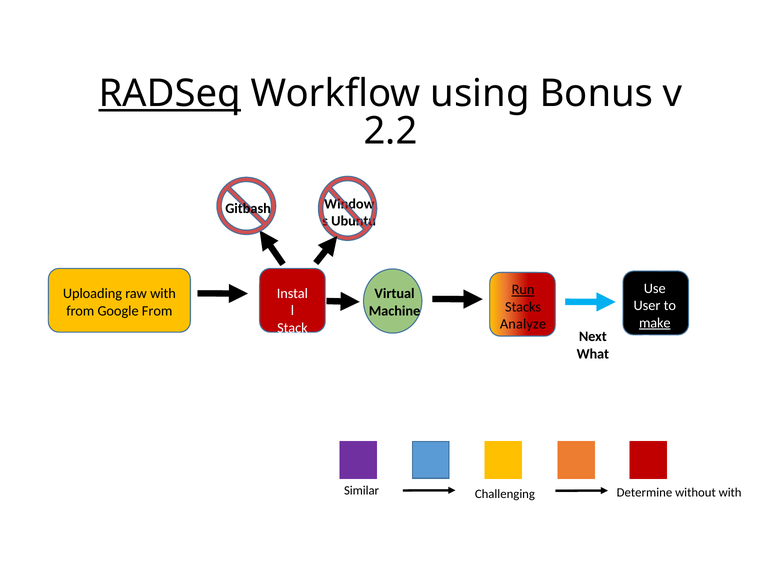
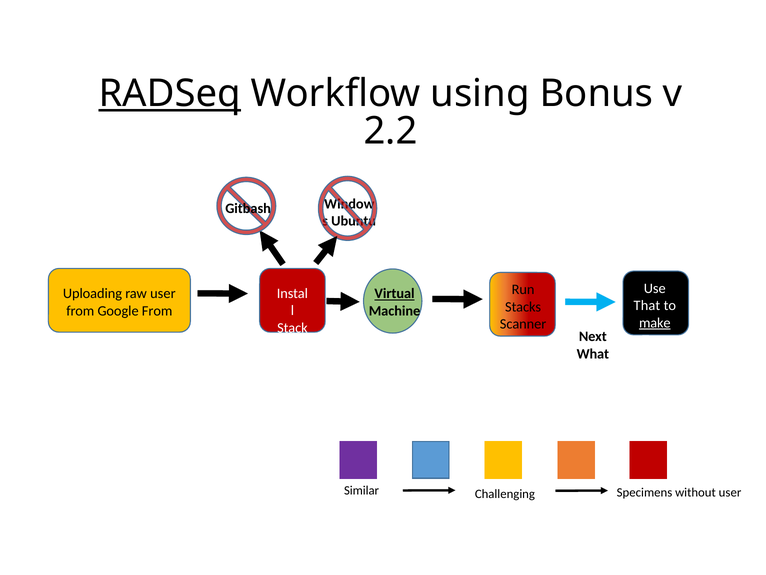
Run underline: present -> none (523, 289)
raw with: with -> user (163, 293)
Virtual underline: none -> present (395, 293)
User: User -> That (647, 305)
Analyze: Analyze -> Scanner (523, 324)
Determine: Determine -> Specimens (645, 492)
without with: with -> user (730, 492)
